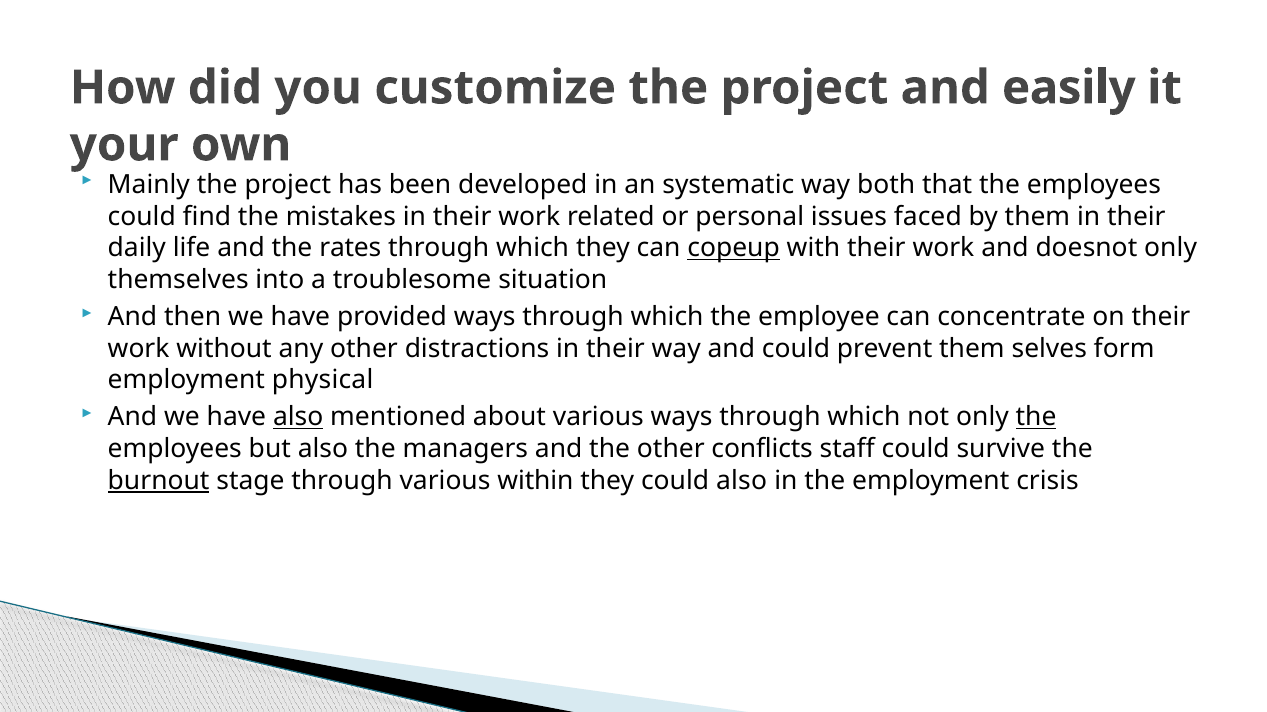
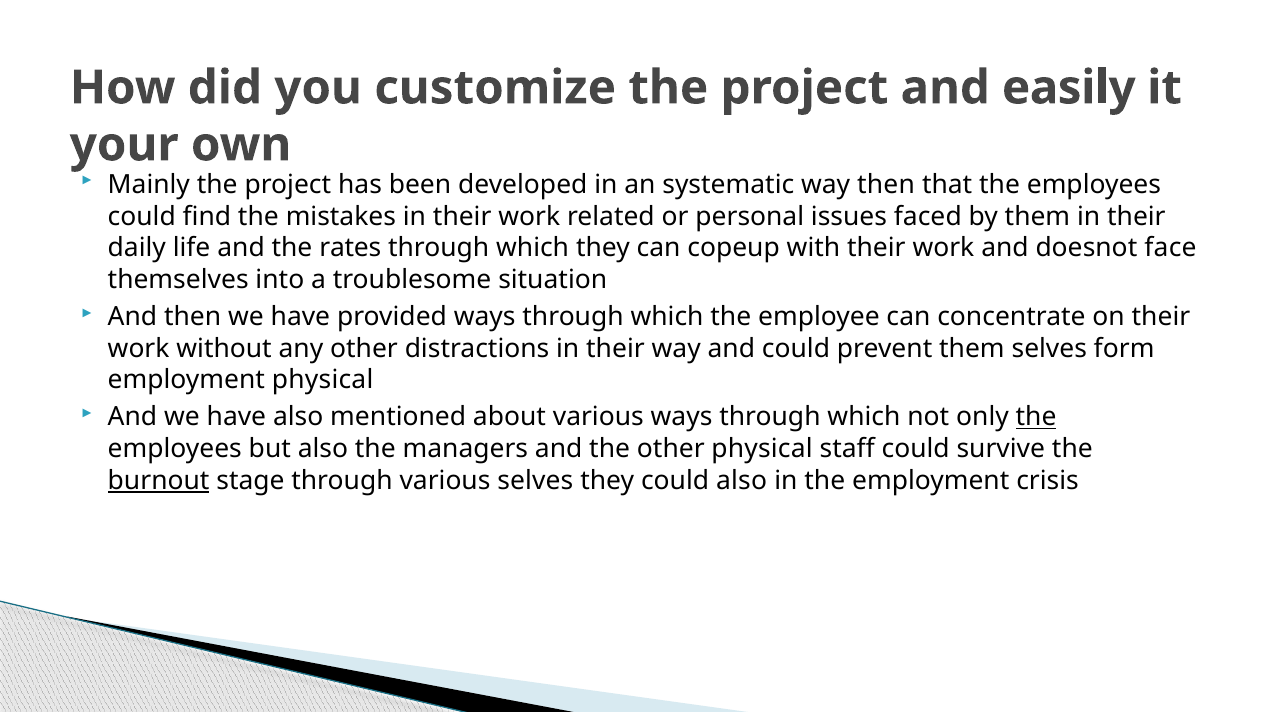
way both: both -> then (886, 185)
copeup underline: present -> none (734, 248)
doesnot only: only -> face (1170, 248)
also underline: present -> none (298, 418)
other conflicts: conflicts -> physical (762, 449)
various within: within -> selves (535, 481)
